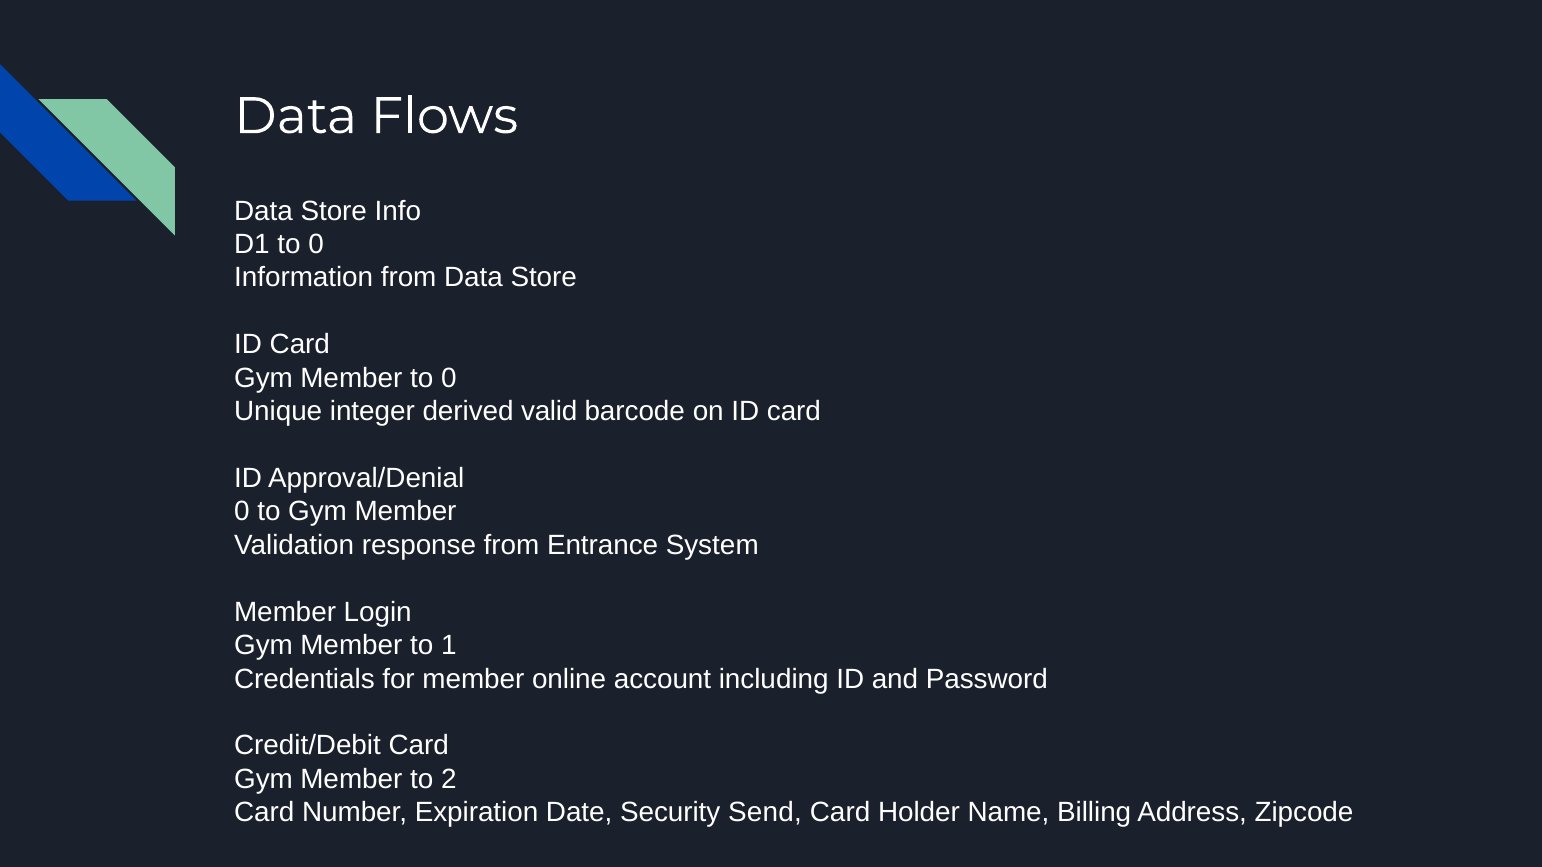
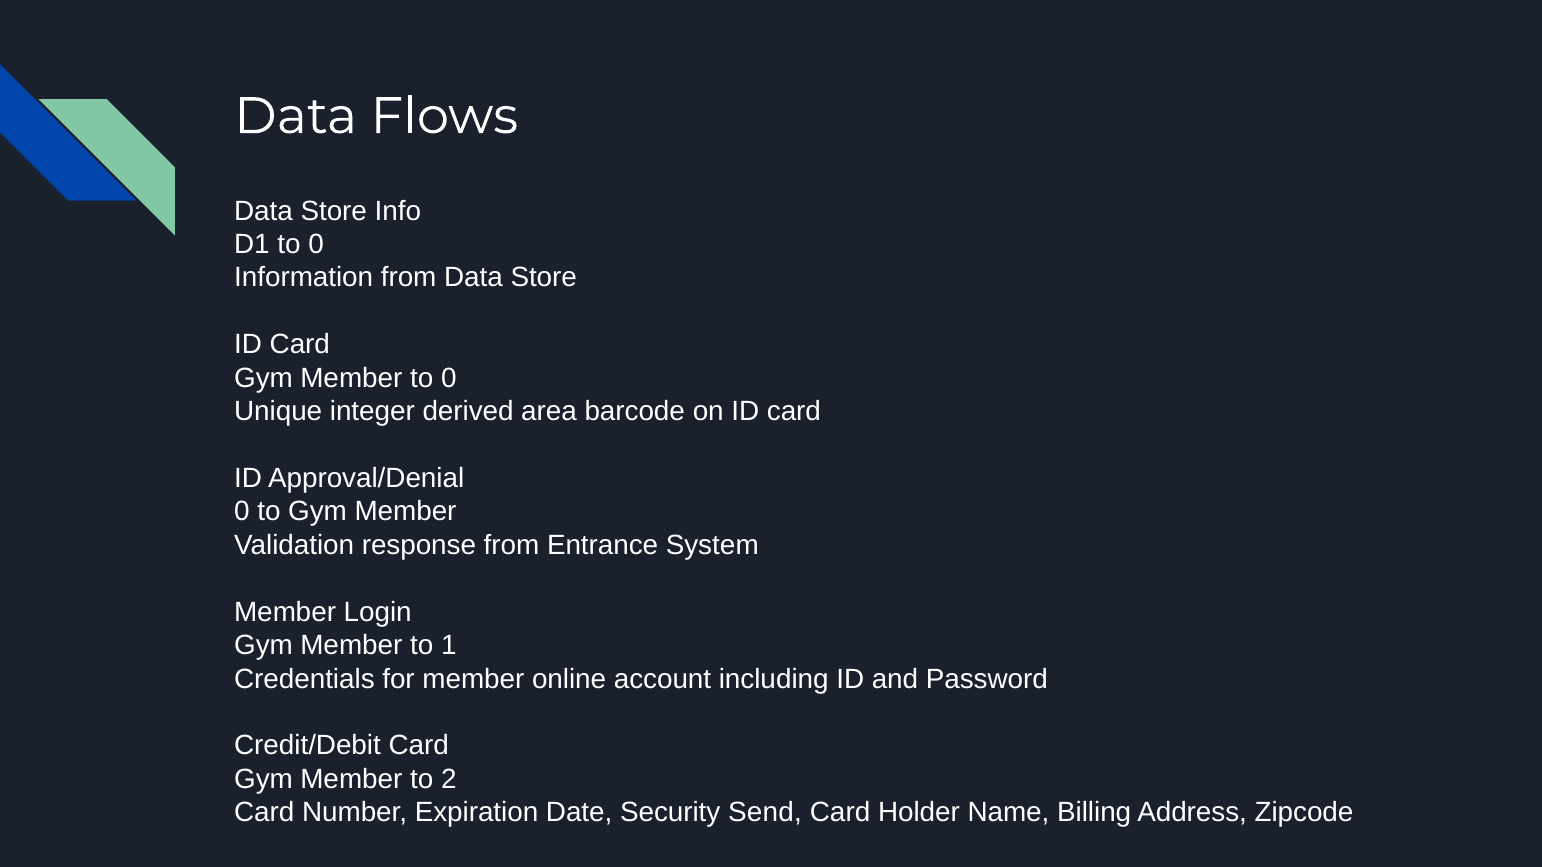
valid: valid -> area (549, 412)
